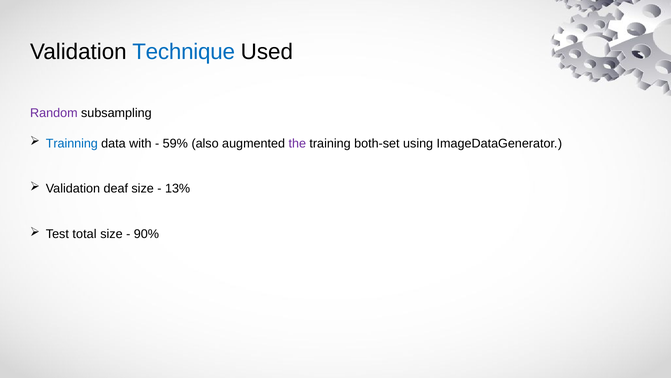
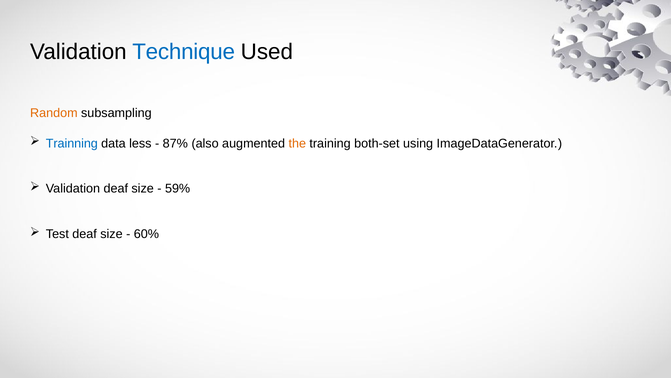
Random colour: purple -> orange (54, 113)
with: with -> less (140, 143)
59%: 59% -> 87% (175, 143)
the colour: purple -> orange (297, 143)
13%: 13% -> 59% (178, 188)
Test total: total -> deaf (85, 234)
90%: 90% -> 60% (146, 234)
